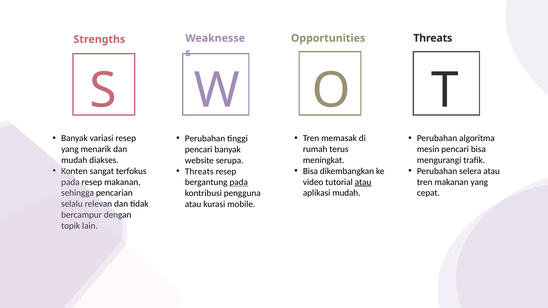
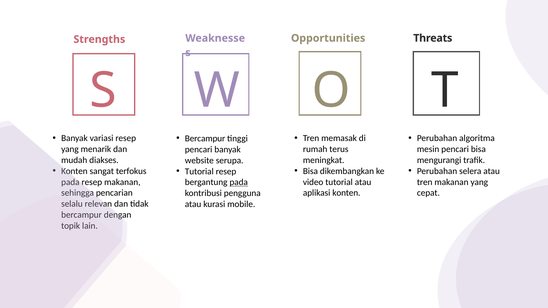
Perubahan: Perubahan -> Bercampur (205, 139)
Threats: Threats -> Tutorial (199, 171)
atau underline: present -> none (363, 182)
aplikasi mudah: mudah -> konten (346, 193)
